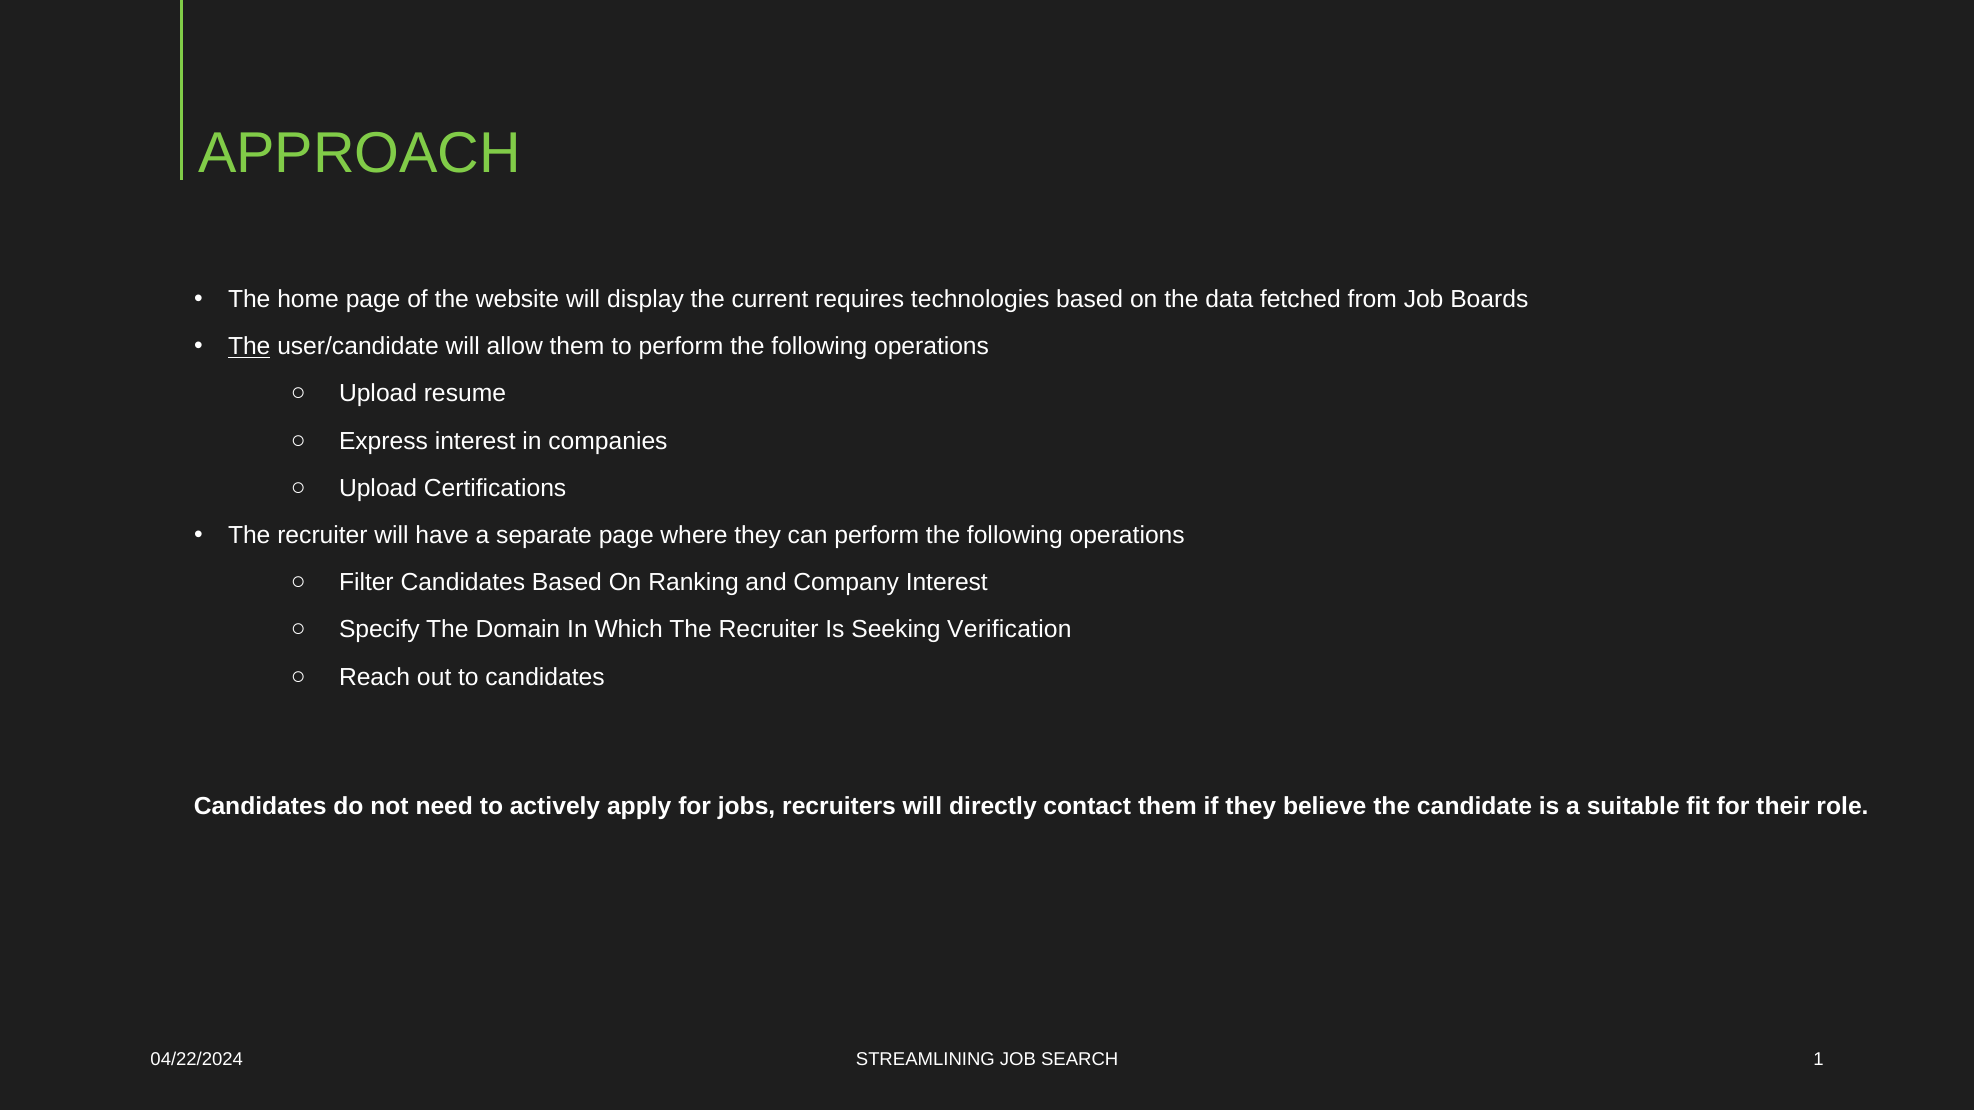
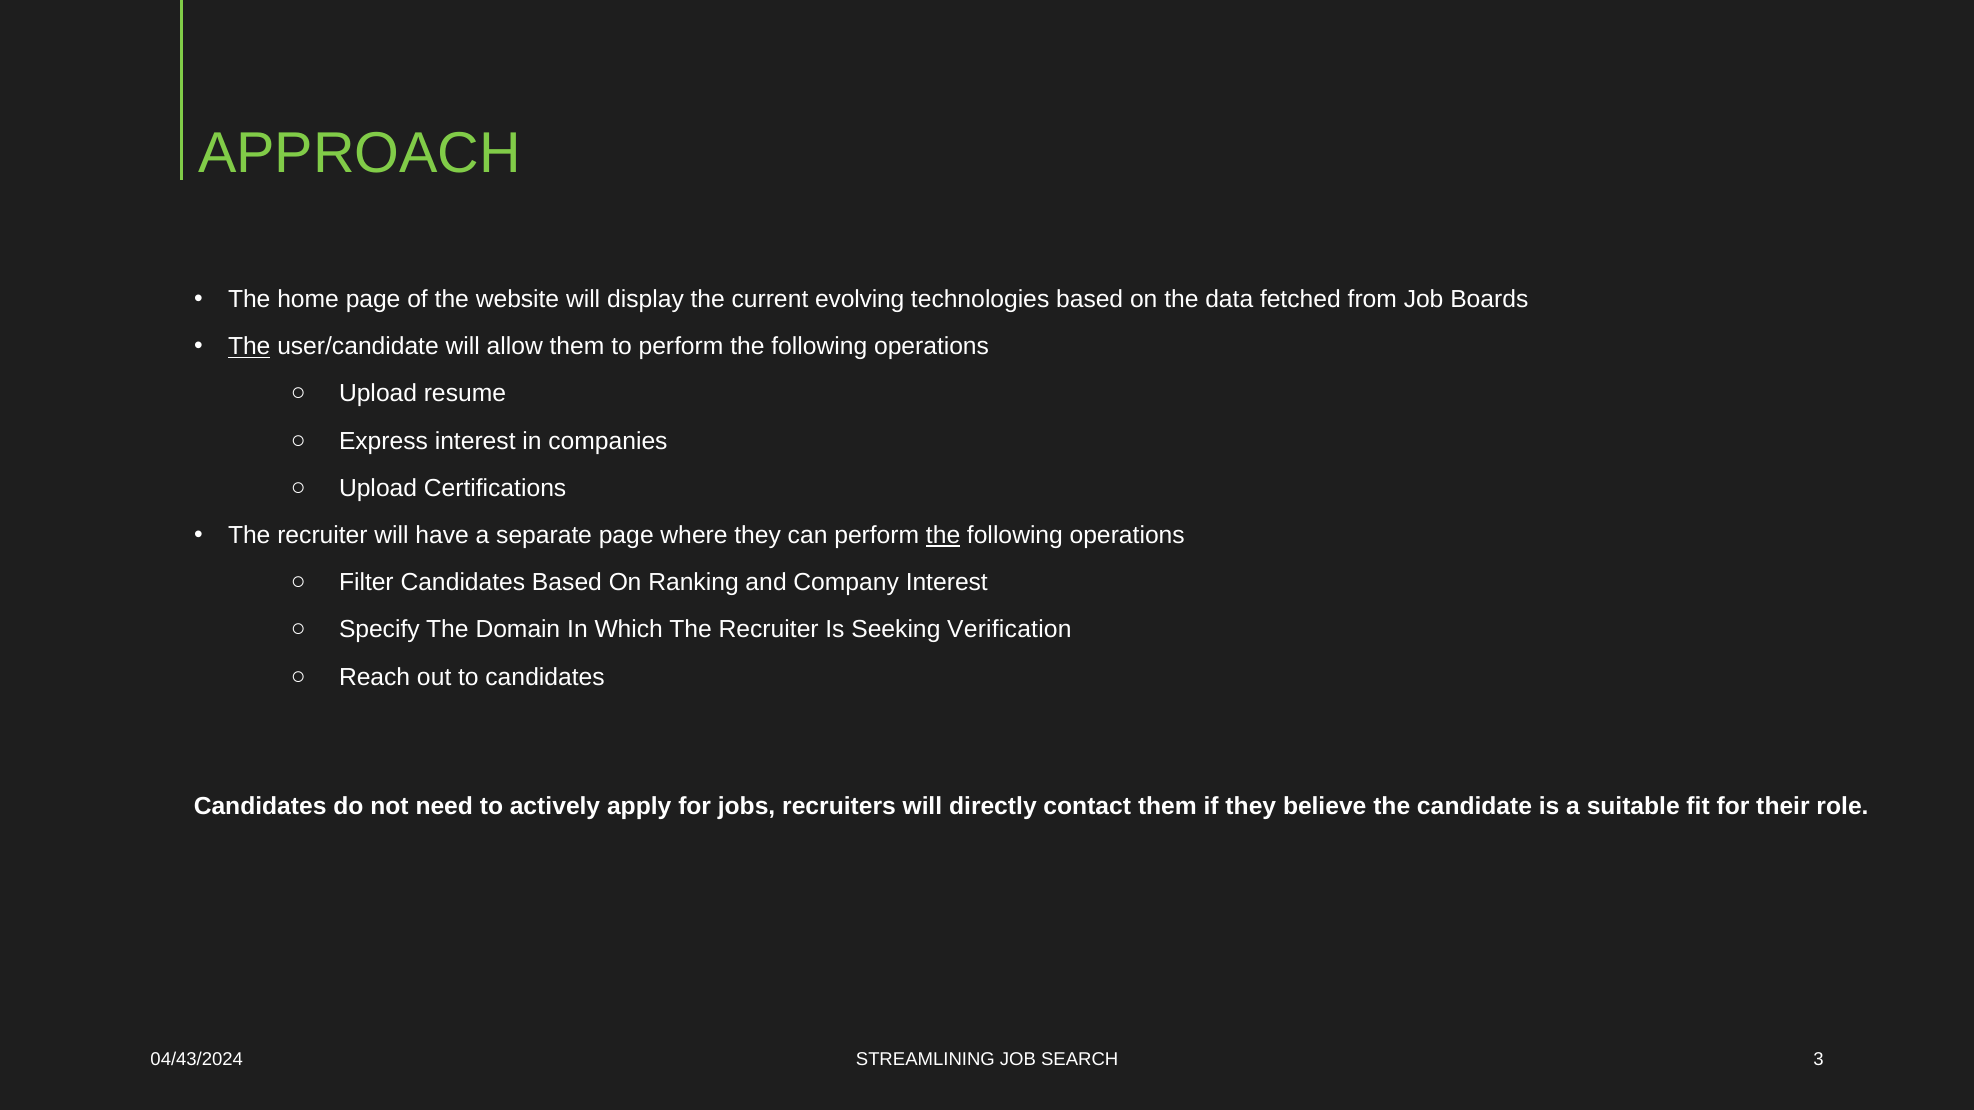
requires: requires -> evolving (860, 300)
the underline: none -> present (943, 536)
04/22/2024: 04/22/2024 -> 04/43/2024 (197, 1060)
1: 1 -> 3 (1818, 1060)
